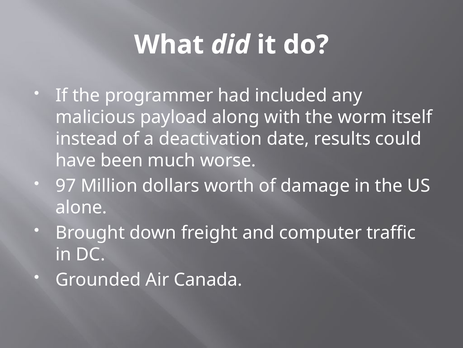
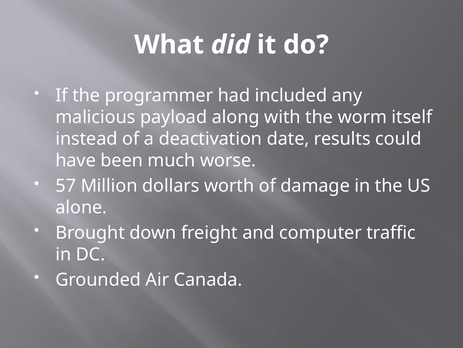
97: 97 -> 57 (66, 185)
